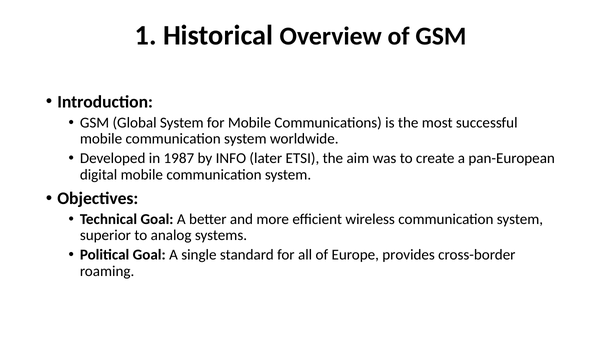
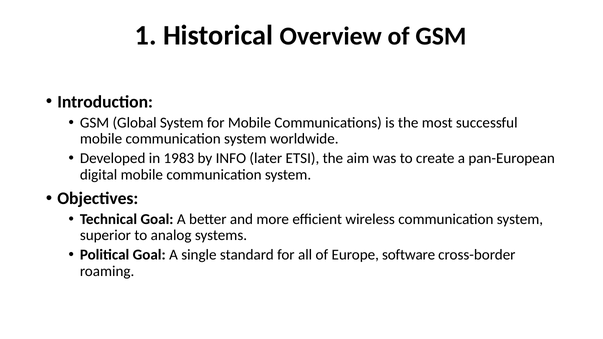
1987: 1987 -> 1983 (179, 158)
provides: provides -> software (409, 255)
